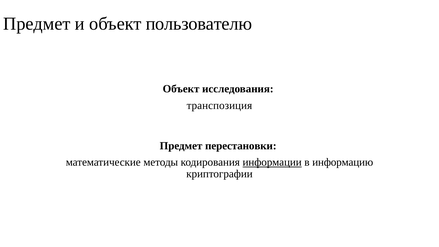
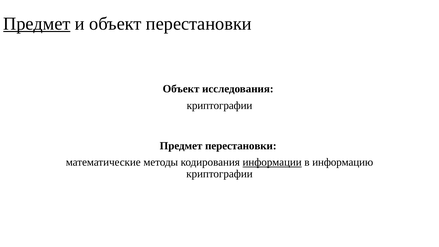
Предмет underline: none -> present (37, 24)
объект пользователю: пользователю -> перестановки (199, 24)
транспозиция: транспозиция -> криптографии (220, 105)
